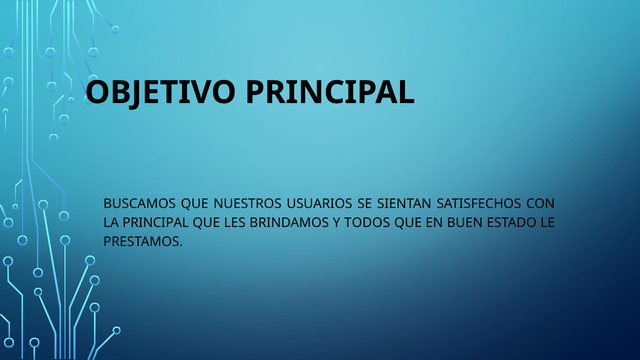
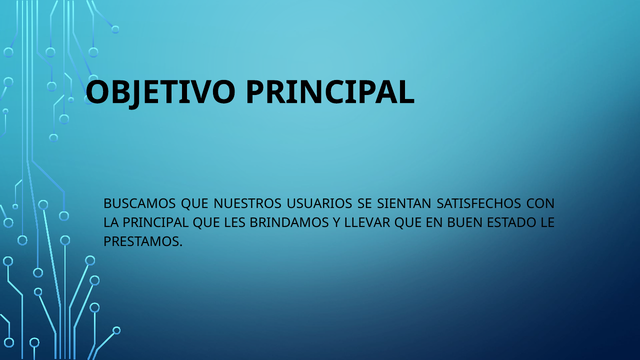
TODOS: TODOS -> LLEVAR (367, 223)
